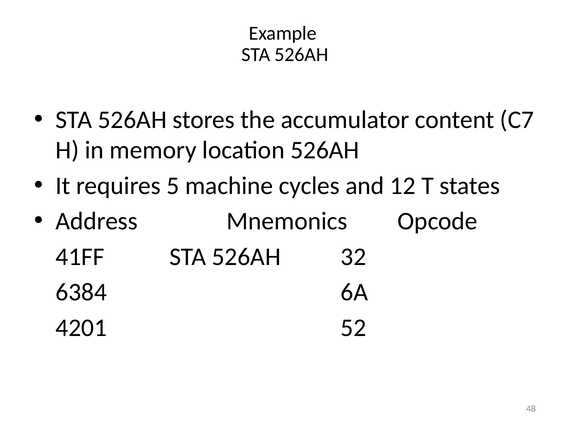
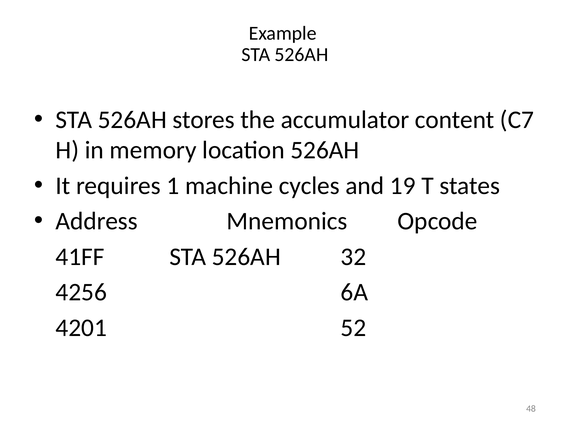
5: 5 -> 1 (173, 185)
12: 12 -> 19 (403, 185)
6384: 6384 -> 4256 (81, 292)
